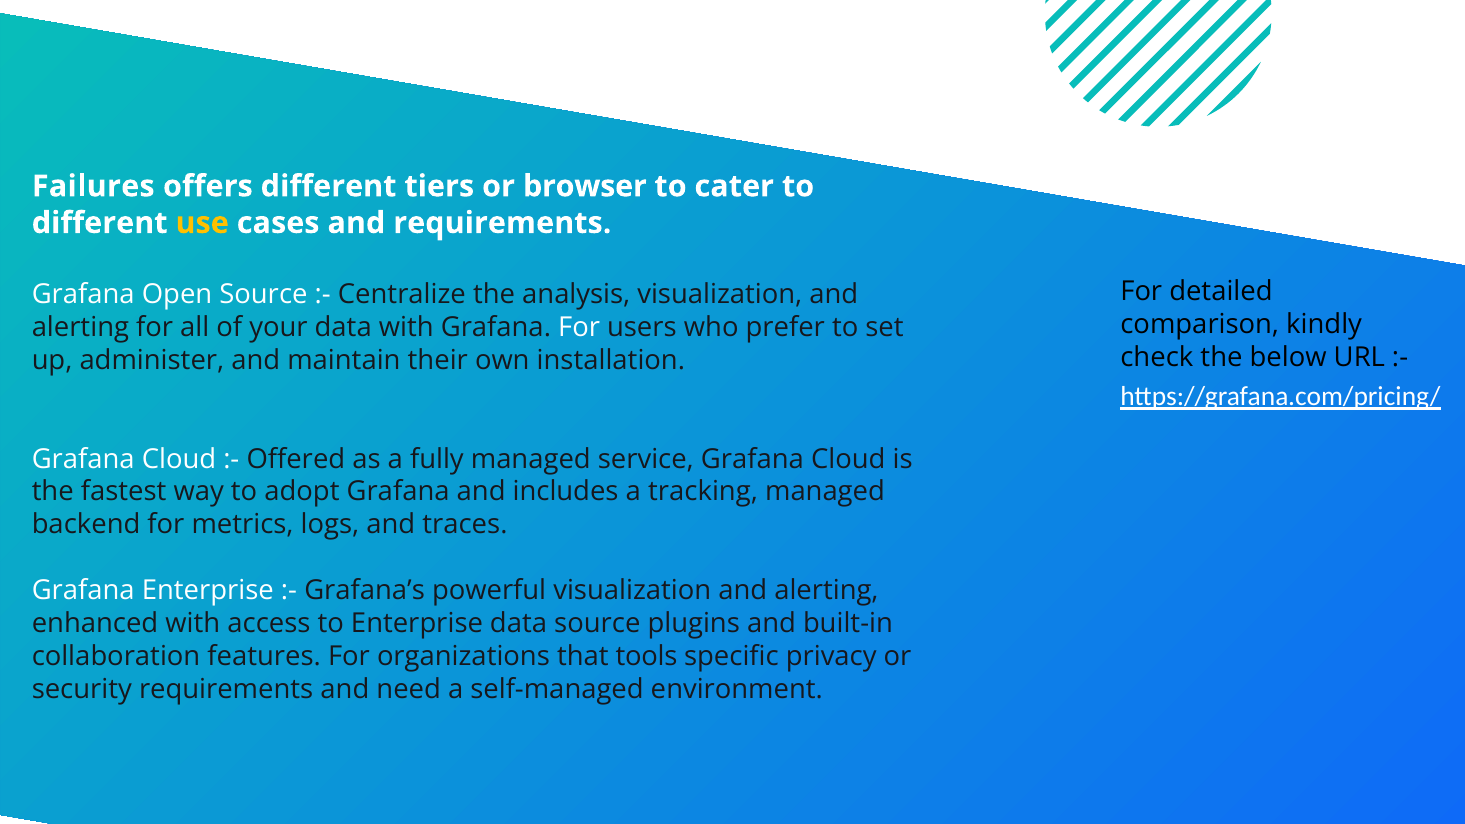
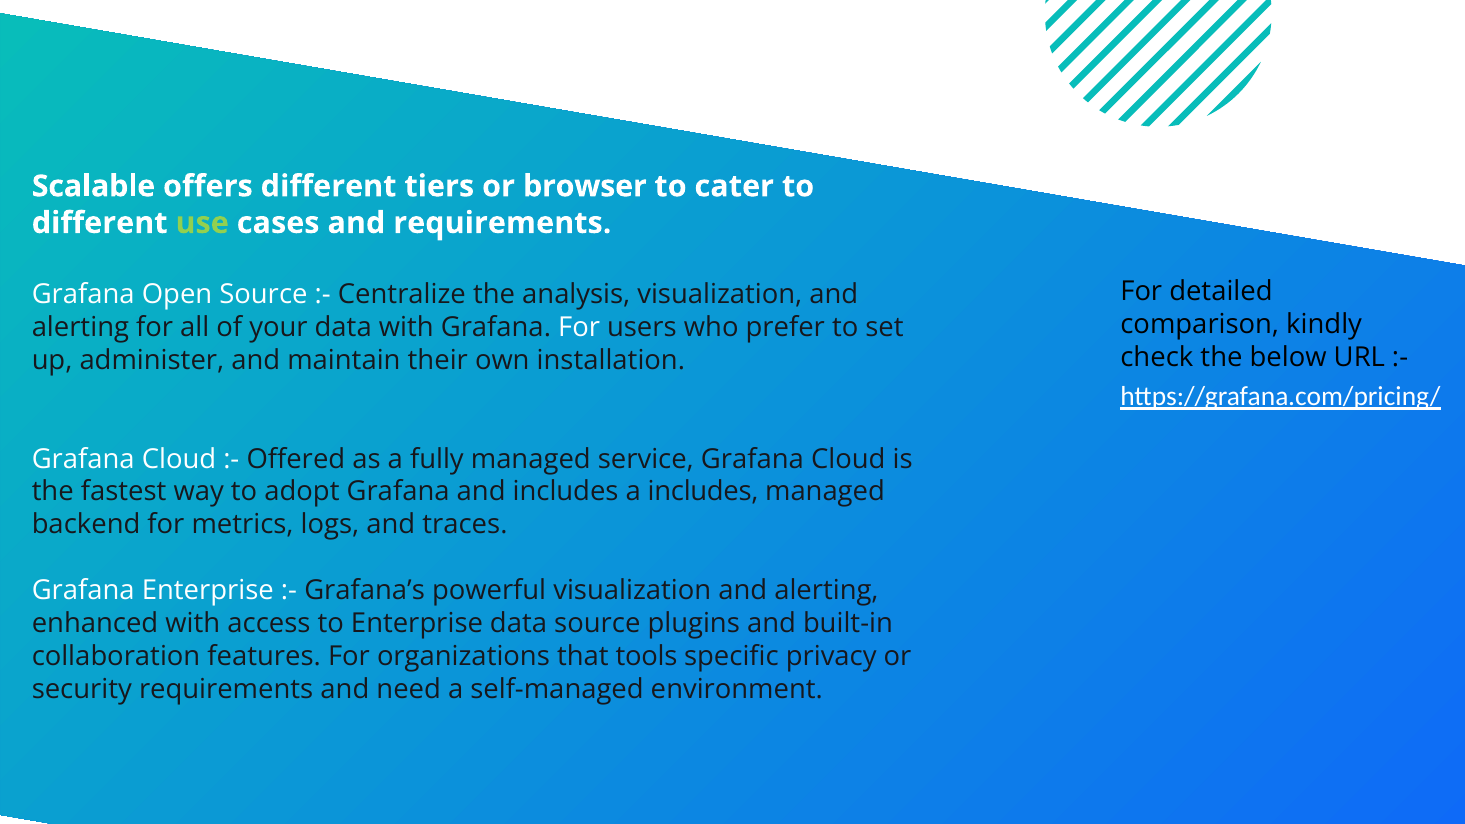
Failures: Failures -> Scalable (94, 186)
use colour: yellow -> light green (202, 223)
a tracking: tracking -> includes (703, 492)
